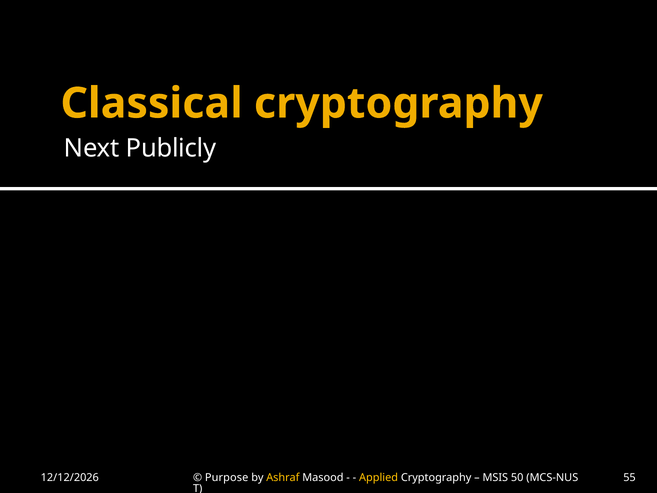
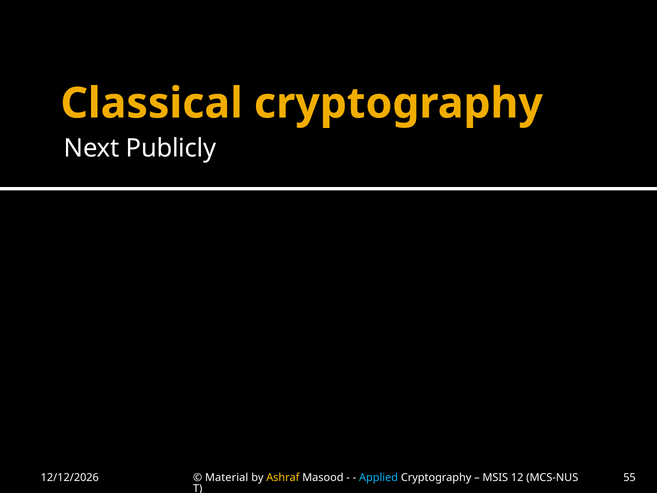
Purpose: Purpose -> Material (227, 477)
Applied colour: yellow -> light blue (379, 477)
50: 50 -> 12 (517, 477)
